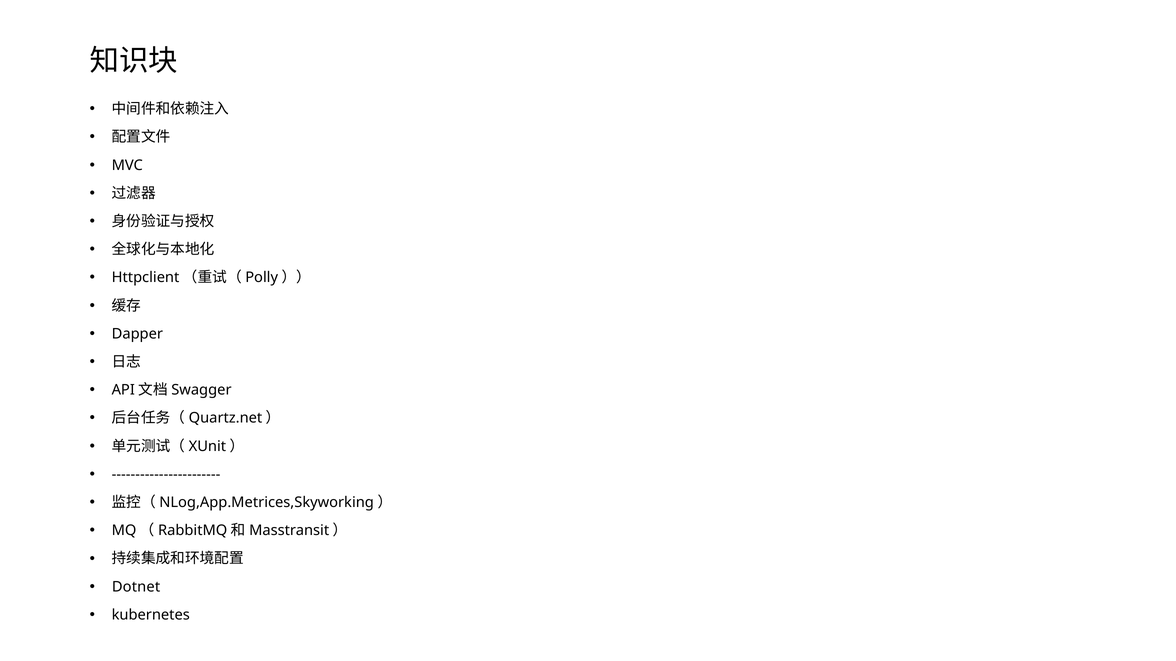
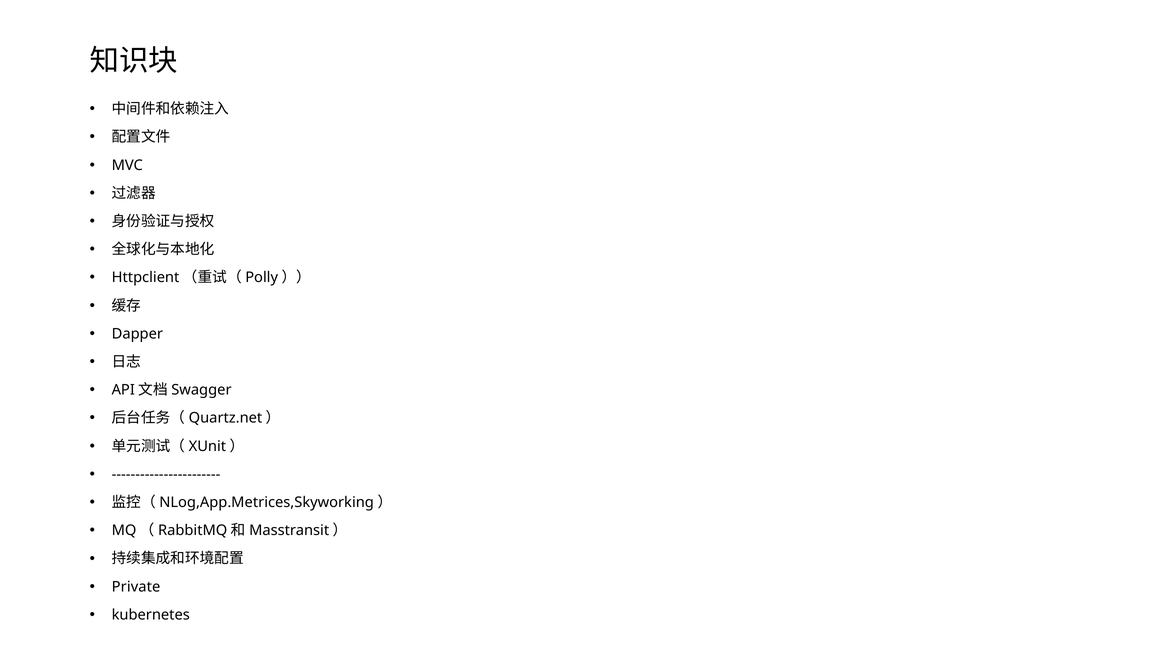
Dotnet: Dotnet -> Private (136, 587)
